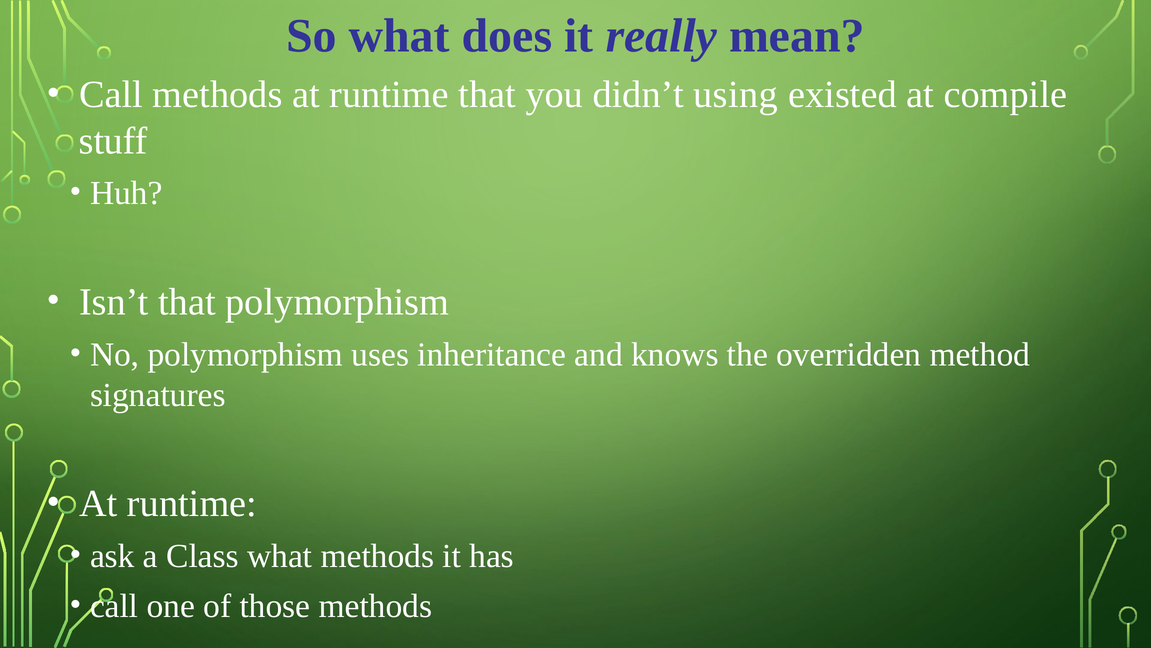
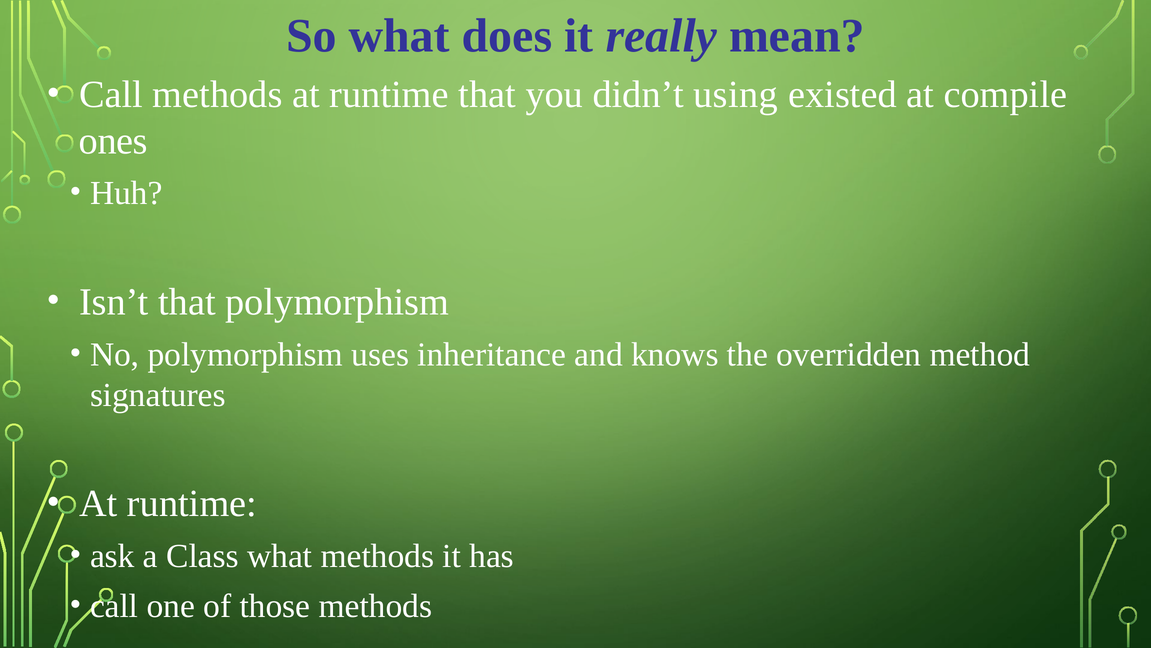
stuff: stuff -> ones (113, 141)
